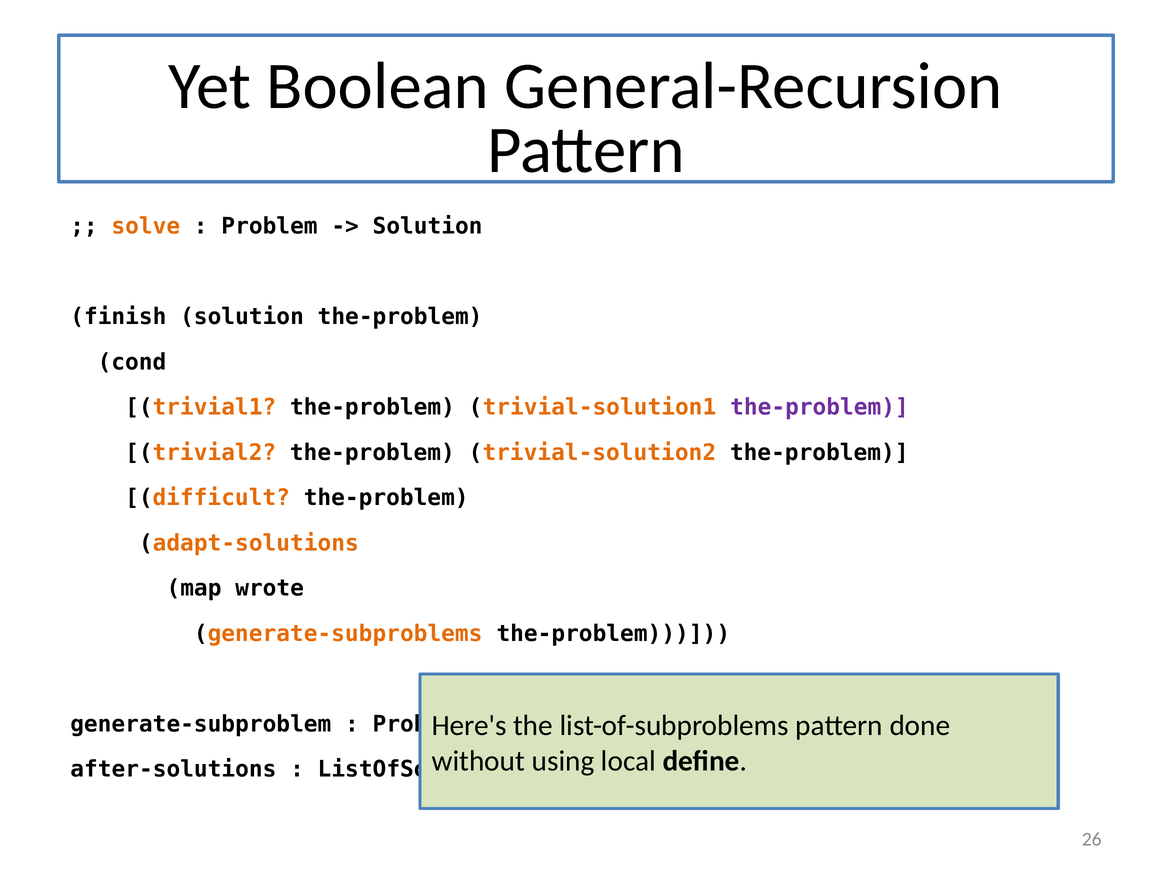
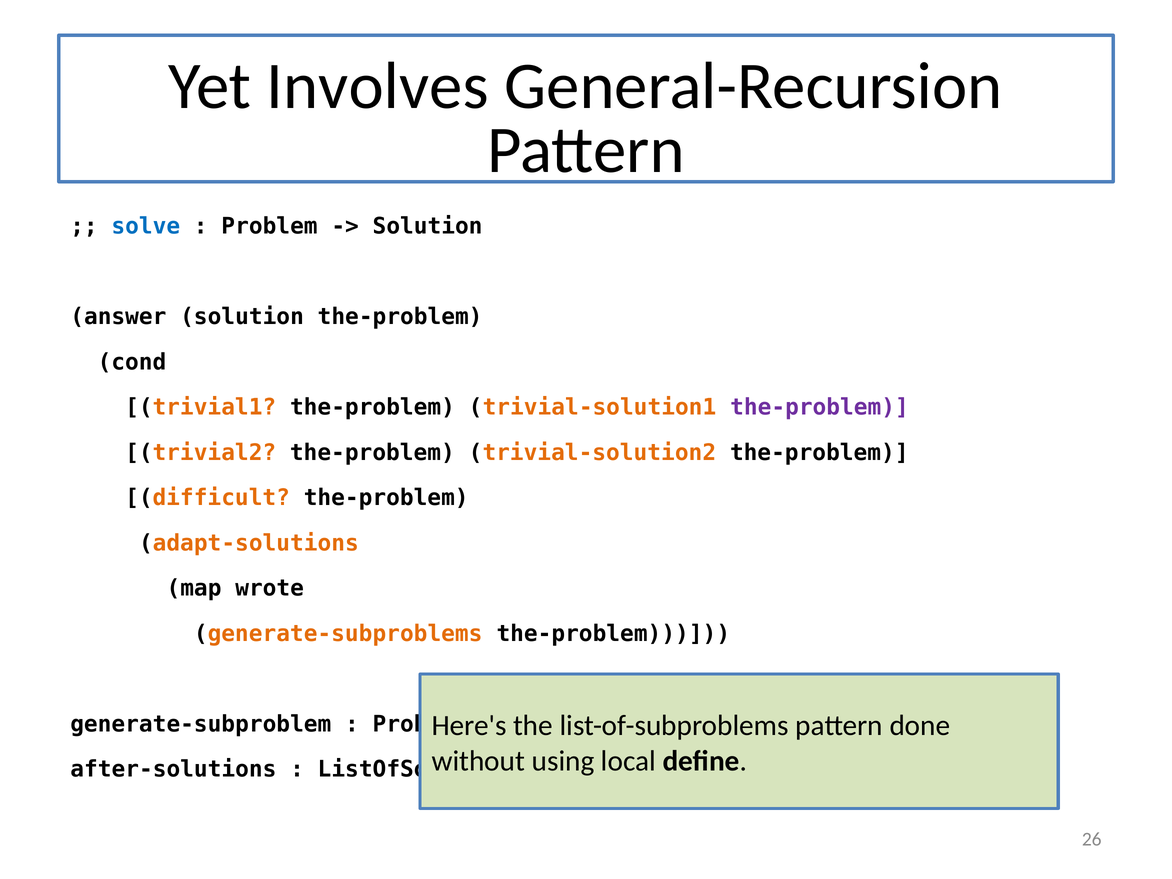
Boolean: Boolean -> Involves (378, 86)
solve colour: orange -> blue (146, 226)
finish: finish -> answer (118, 317)
